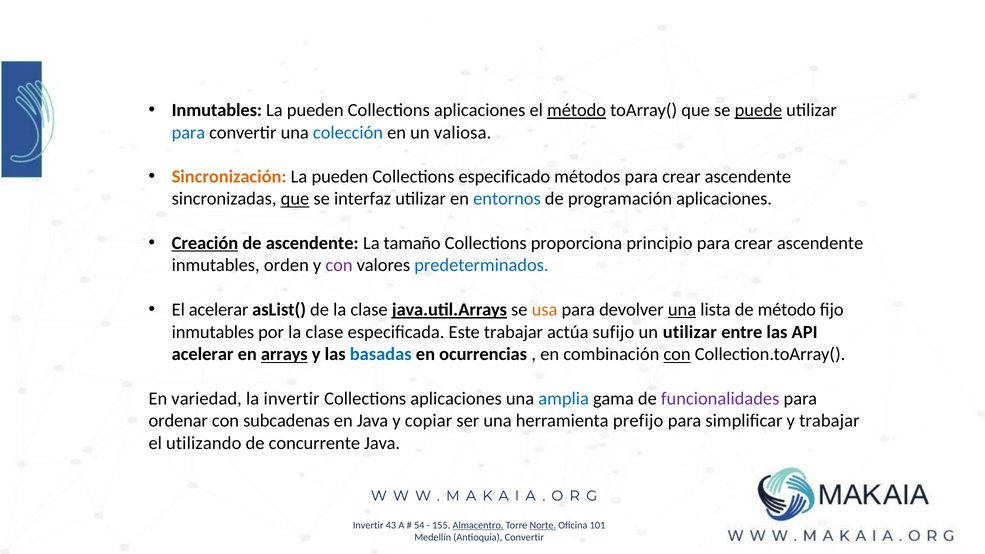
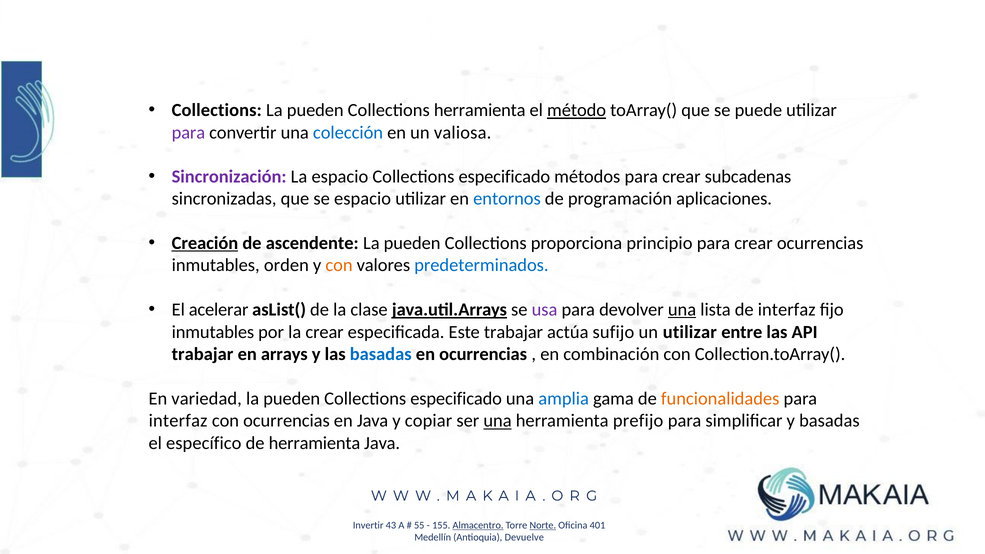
Inmutables: Inmutables -> Collections (217, 110)
aplicaciones: aplicaciones -> herramienta (480, 110)
puede underline: present -> none (758, 110)
para colour: blue -> purple (188, 132)
Sincronización colour: orange -> purple (229, 177)
pueden: pueden -> espacio (340, 177)
métodos para crear ascendente: ascendente -> subcadenas (748, 177)
que underline: present -> none (295, 199)
se interfaz: interfaz -> espacio (363, 199)
tamaño: tamaño -> pueden (412, 243)
ascendente: ascendente -> ocurrencias (820, 243)
con colour: purple -> orange (339, 265)
usa colour: orange -> purple (545, 310)
de método: método -> interfaz (787, 310)
por la clase: clase -> crear (325, 332)
acelerar: acelerar -> trabajar (203, 354)
arrays underline: present -> none (284, 354)
con underline: present -> none (677, 354)
invertir: invertir -> pueden (292, 399)
aplicaciones: aplicaciones -> especificado (456, 399)
funcionalidades colour: purple -> orange (720, 399)
ordenar: ordenar -> interfaz (178, 421)
con subcadenas: subcadenas -> ocurrencias (286, 421)
una underline: none -> present (498, 421)
y trabajar: trabajar -> basadas (829, 421)
utilizando: utilizando -> específico (204, 443)
de concurrente: concurrente -> herramienta (314, 443)
54: 54 -> 55 (419, 525)
101: 101 -> 401 (598, 525)
Antioquia Convertir: Convertir -> Devuelve (524, 538)
